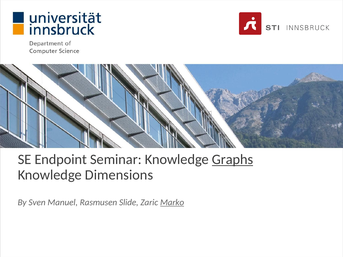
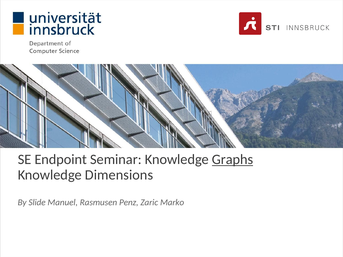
Sven: Sven -> Slide (37, 203)
Slide: Slide -> Penz (129, 203)
Marko underline: present -> none (172, 203)
